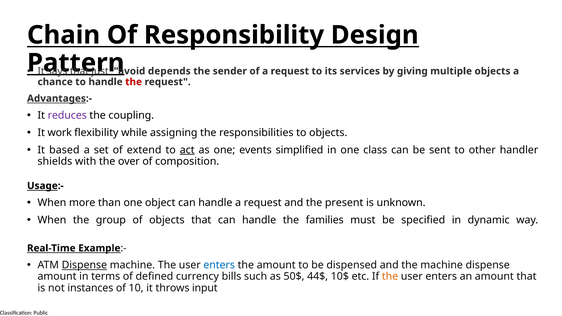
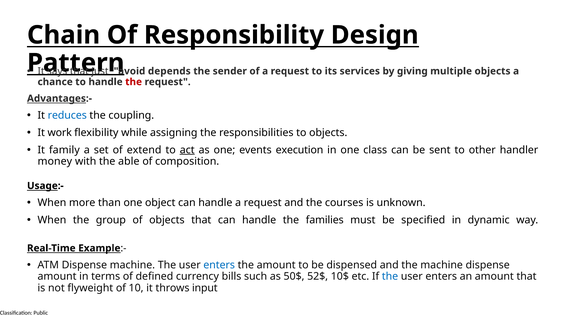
reduces colour: purple -> blue (67, 115)
based: based -> family (64, 150)
simplified: simplified -> execution (299, 150)
shields: shields -> money (55, 161)
over: over -> able (129, 161)
present: present -> courses (344, 203)
Dispense underline: present -> none (84, 265)
44$: 44$ -> 52$ (318, 277)
the colour: orange -> blue (390, 277)
instances: instances -> flyweight (90, 288)
